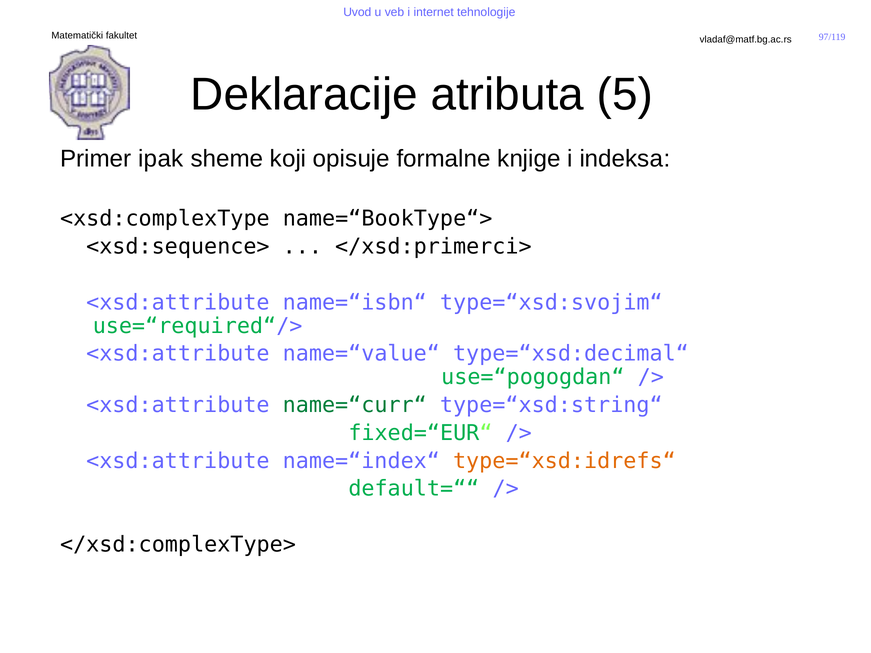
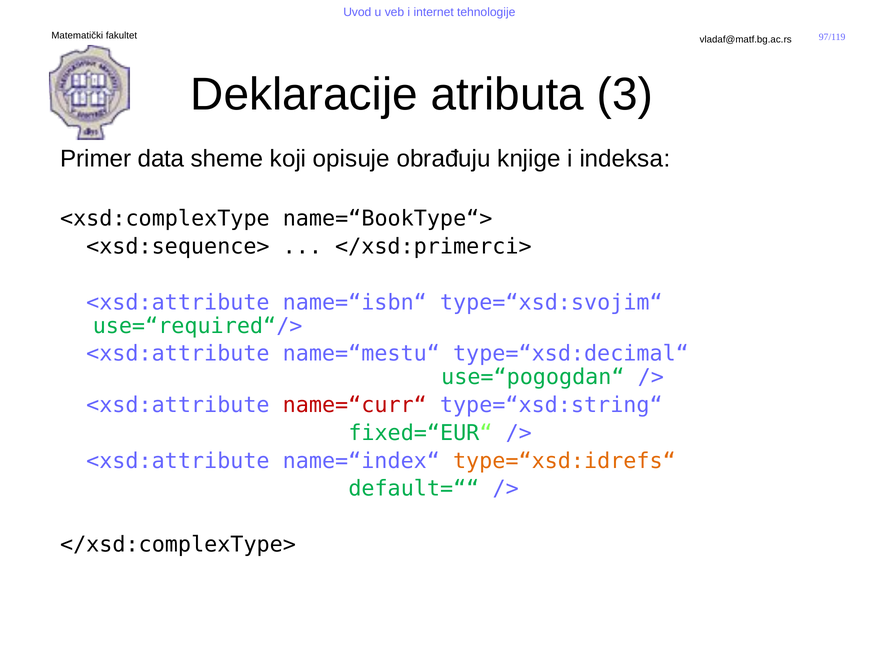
5: 5 -> 3 (625, 95)
ipak: ipak -> data (161, 159)
formalne: formalne -> obrađuju (444, 159)
name=“value“: name=“value“ -> name=“mestu“ (361, 354)
name=“curr“ colour: green -> red (355, 405)
